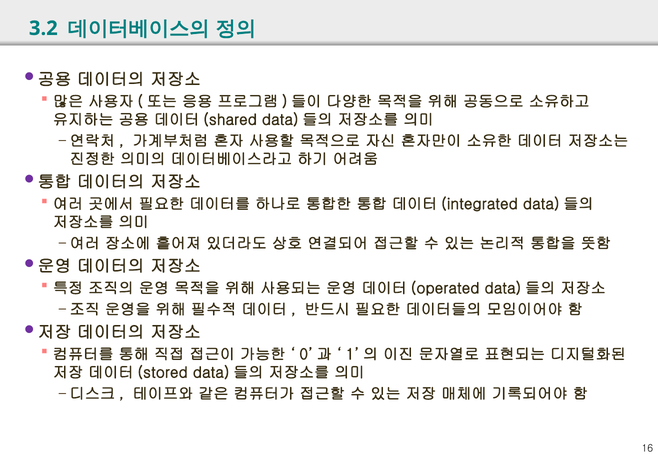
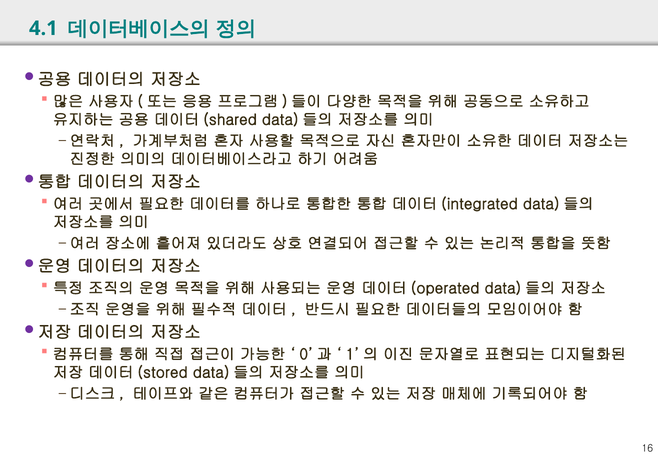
3.2: 3.2 -> 4.1 (43, 28)
